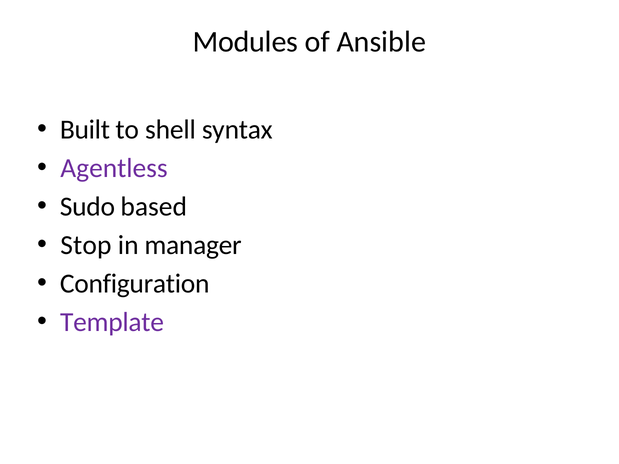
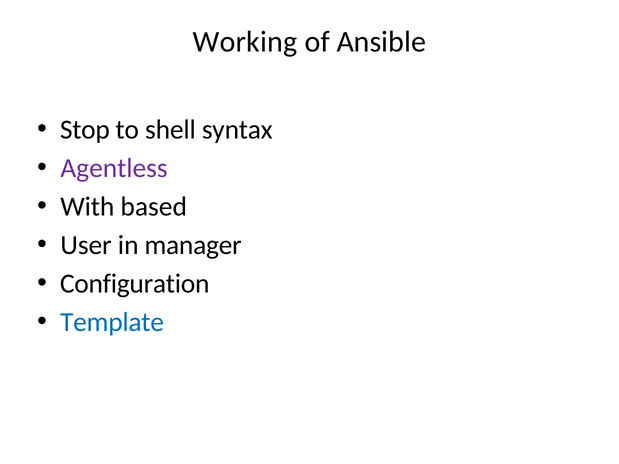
Modules: Modules -> Working (245, 42)
Built: Built -> Stop (85, 130)
Sudo: Sudo -> With (87, 207)
Stop: Stop -> User (86, 245)
Template colour: purple -> blue (112, 322)
